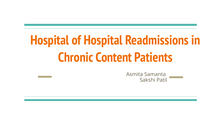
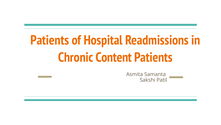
Hospital: Hospital -> Patients (50, 40)
